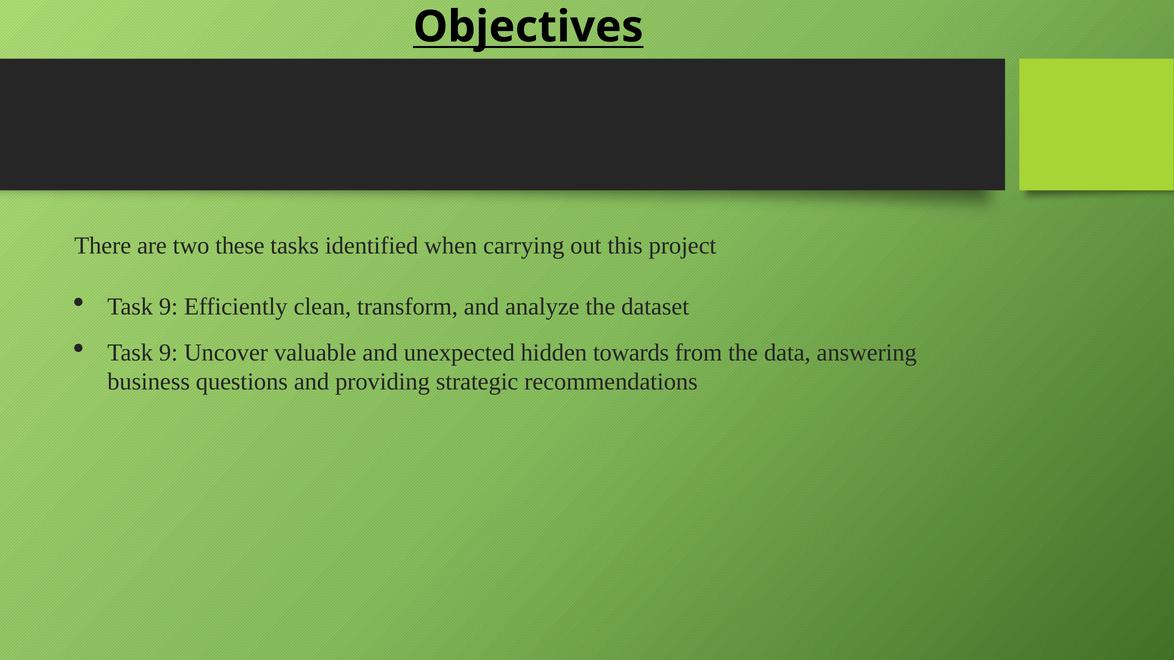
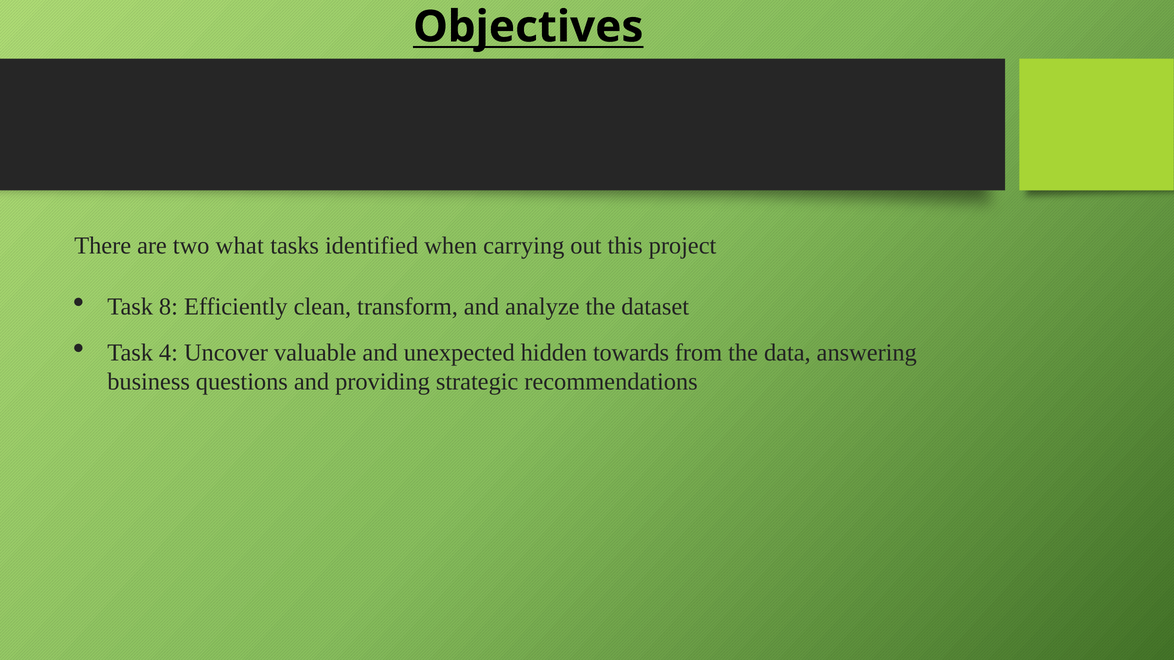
these: these -> what (240, 246)
9: 9 -> 8 (169, 307)
9: 9 -> 4 (169, 353)
